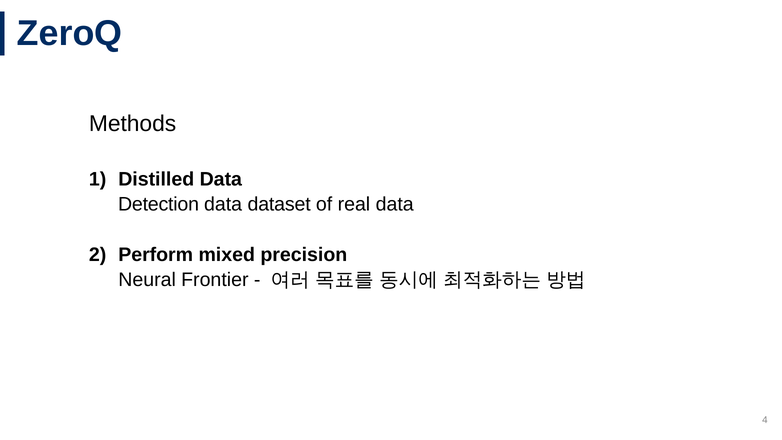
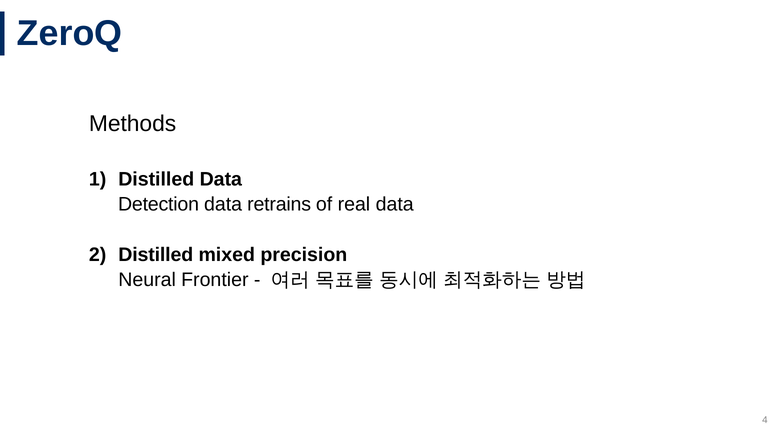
dataset: dataset -> retrains (279, 204)
Perform: Perform -> Distilled (156, 255)
